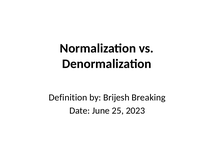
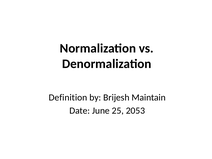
Breaking: Breaking -> Maintain (149, 97)
2023: 2023 -> 2053 (135, 111)
